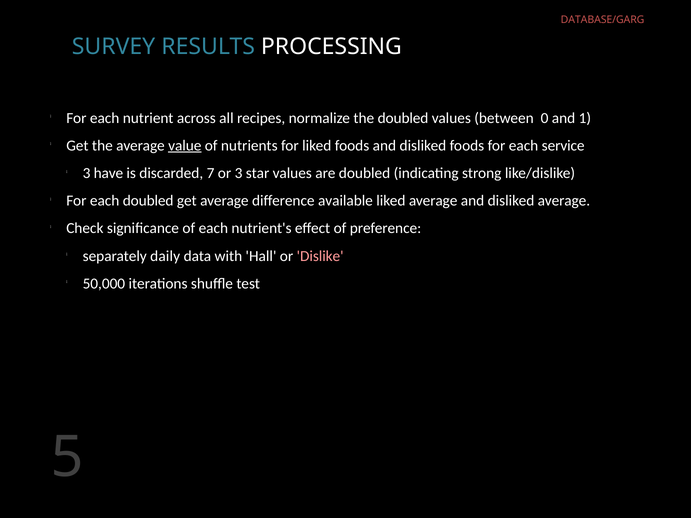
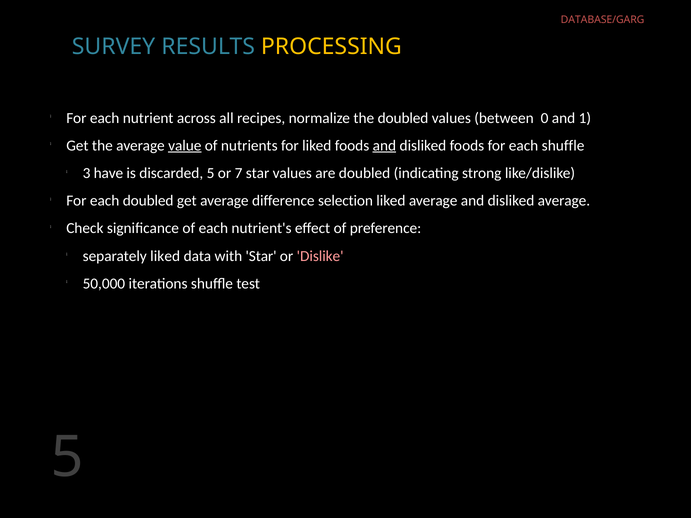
PROCESSING colour: white -> yellow (331, 46)
and underline: none -> present (384, 146)
each service: service -> shuffle (563, 146)
discarded 7: 7 -> 5 (211, 173)
or 3: 3 -> 7 (239, 173)
available: available -> selection (346, 201)
separately daily: daily -> liked (165, 256)
with Hall: Hall -> Star (261, 256)
